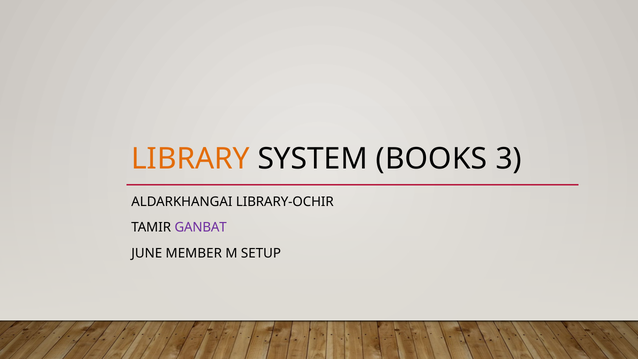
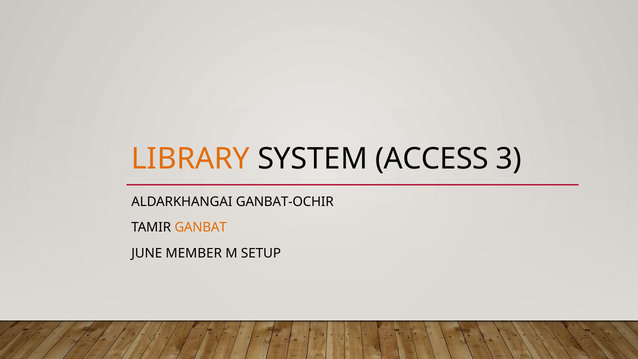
BOOKS: BOOKS -> ACCESS (432, 159)
LIBRARY-OCHIR: LIBRARY-OCHIR -> GANBAT-OCHIR (285, 202)
GANBAT colour: purple -> orange (201, 227)
